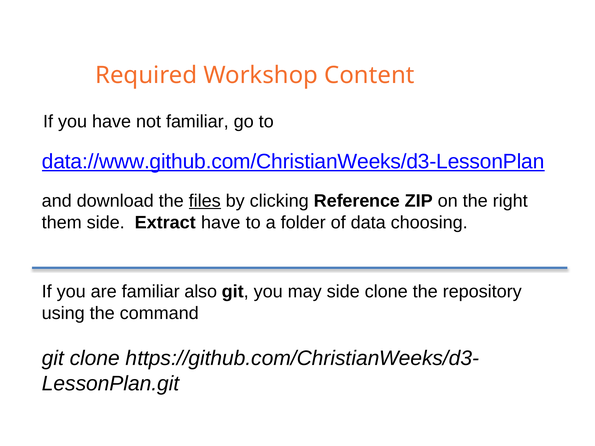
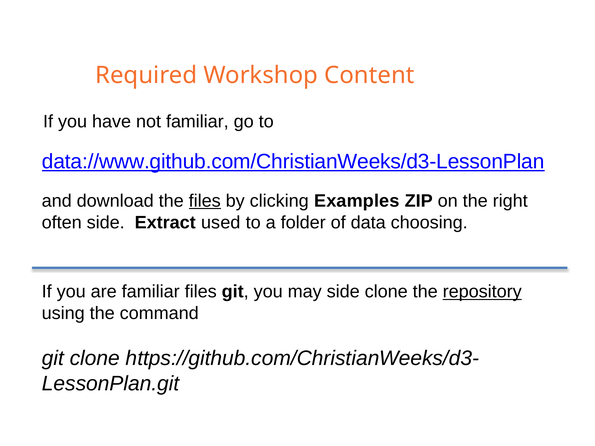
Reference: Reference -> Examples (357, 201)
them: them -> often (62, 223)
Extract have: have -> used (221, 223)
familiar also: also -> files (201, 292)
repository underline: none -> present (482, 292)
